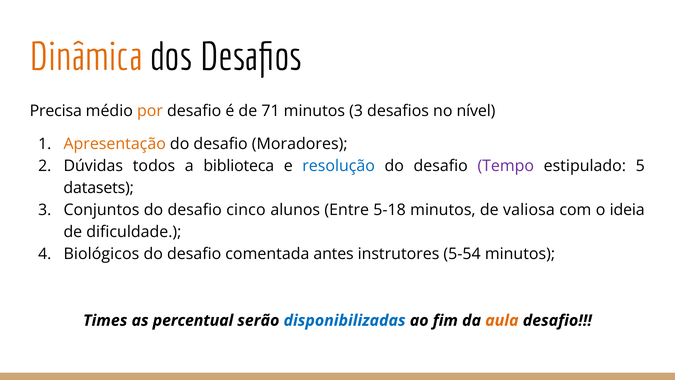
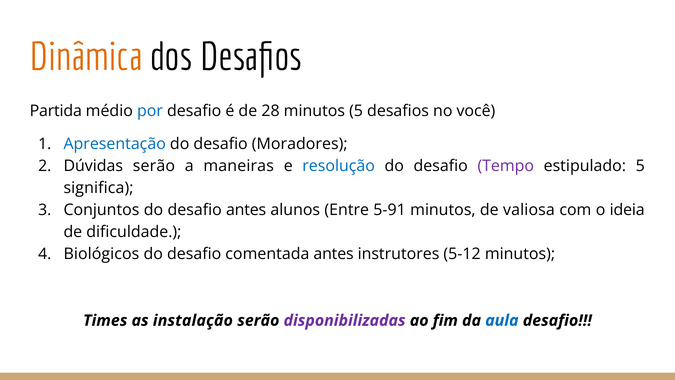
Precisa: Precisa -> Partida (56, 111)
por colour: orange -> blue (150, 111)
71: 71 -> 28 (271, 111)
minutos 3: 3 -> 5 (356, 111)
nível: nível -> você (476, 111)
Apresentação colour: orange -> blue (115, 144)
Dúvidas todos: todos -> serão (154, 166)
biblioteca: biblioteca -> maneiras (239, 166)
datasets: datasets -> significa (99, 188)
desafio cinco: cinco -> antes (246, 210)
5-18: 5-18 -> 5-91 (390, 210)
5-54: 5-54 -> 5-12 (462, 254)
percentual: percentual -> instalação (193, 320)
disponibilizadas colour: blue -> purple (345, 320)
aula colour: orange -> blue (502, 320)
